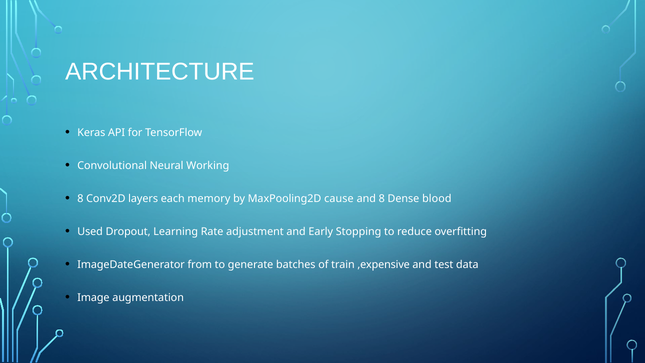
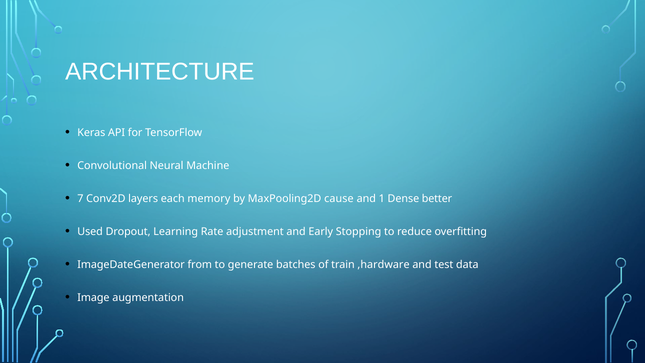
Working: Working -> Machine (208, 165)
8: 8 -> 7 (80, 198)
and 8: 8 -> 1 (382, 198)
blood: blood -> better (437, 198)
,expensive: ,expensive -> ,hardware (384, 264)
